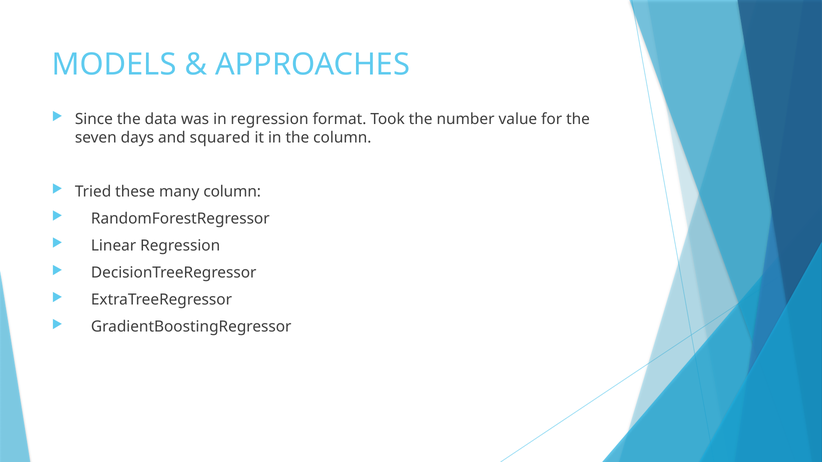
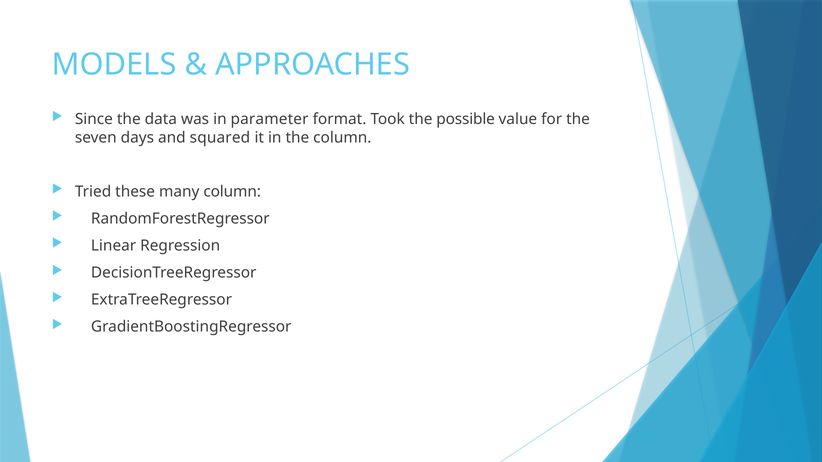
in regression: regression -> parameter (270, 119)
number: number -> possible (466, 119)
